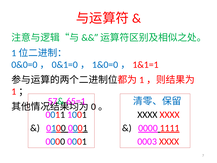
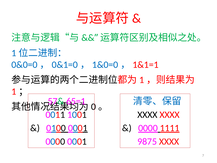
0003: 0003 -> 9875 (147, 141)
